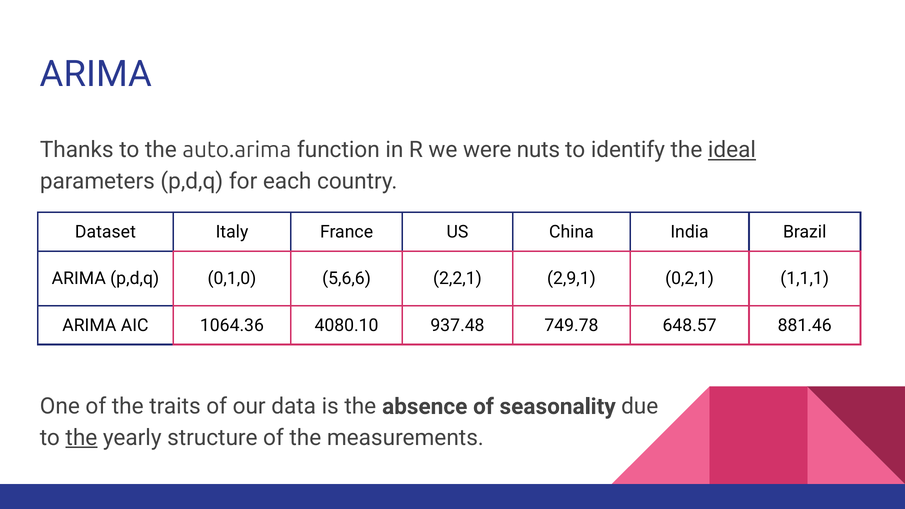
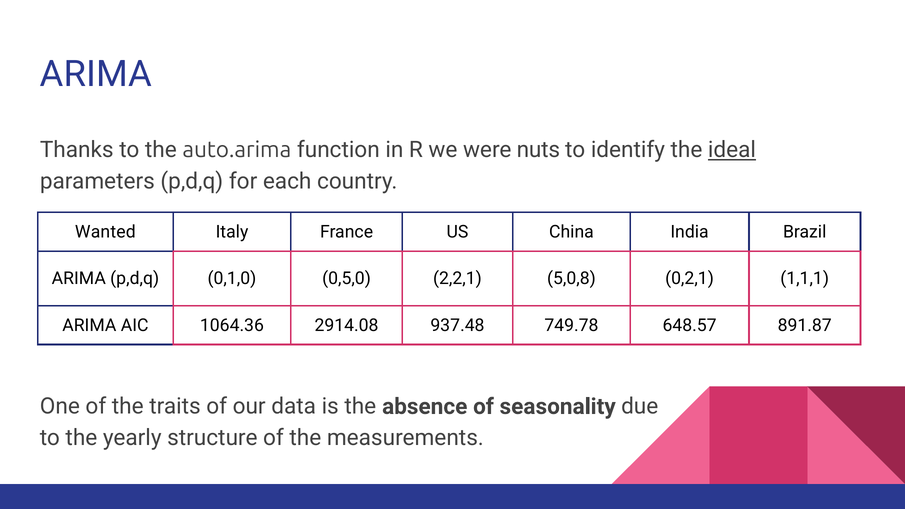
Dataset: Dataset -> Wanted (105, 232)
5,6,6: 5,6,6 -> 0,5,0 (347, 279)
2,9,1: 2,9,1 -> 5,0,8 (571, 279)
4080.10: 4080.10 -> 2914.08 (347, 325)
881.46: 881.46 -> 891.87 (805, 325)
the underline: present -> none (81, 438)
